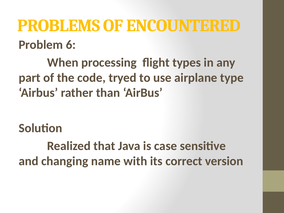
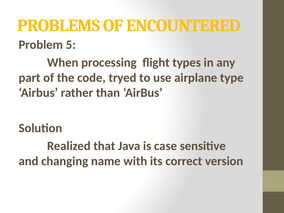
6: 6 -> 5 (71, 45)
